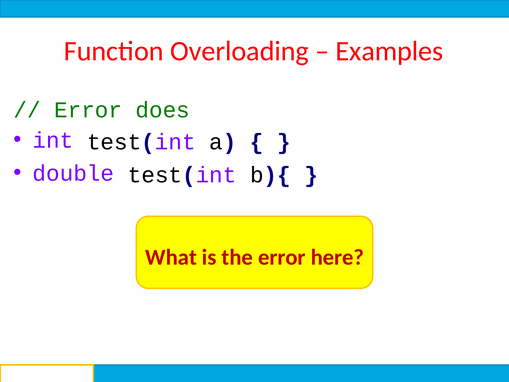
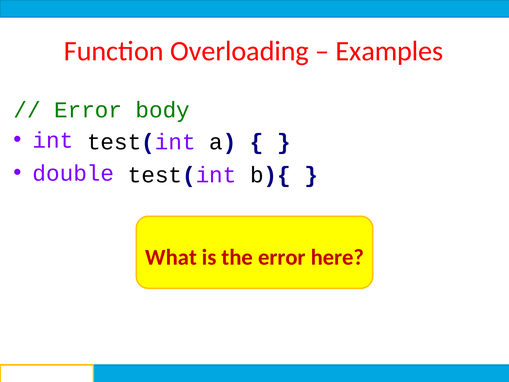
does: does -> body (163, 110)
